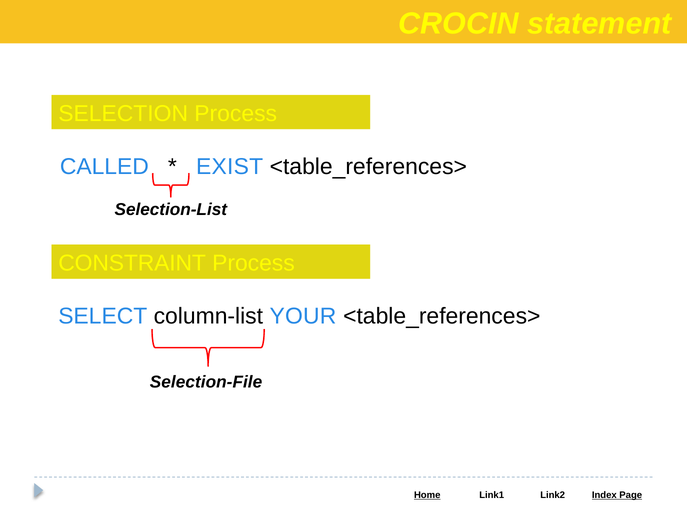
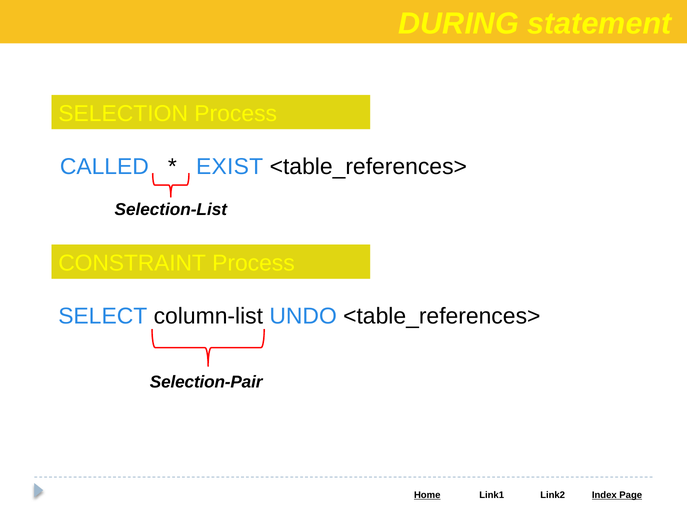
CROCIN: CROCIN -> DURING (459, 24)
YOUR: YOUR -> UNDO (303, 316)
Selection-File: Selection-File -> Selection-Pair (206, 382)
